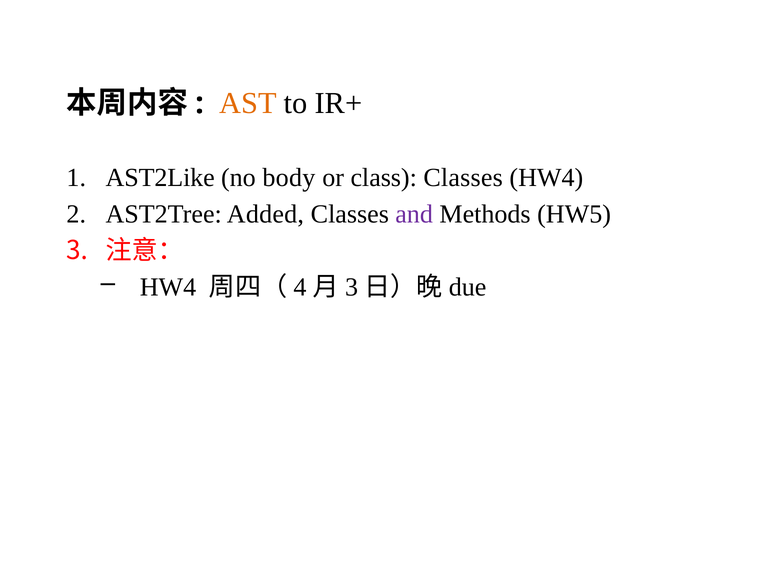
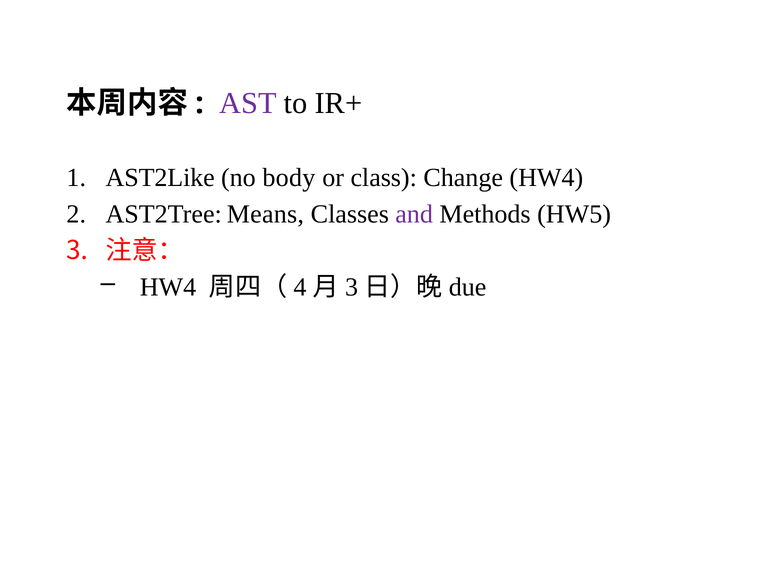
AST colour: orange -> purple (248, 103)
class Classes: Classes -> Change (463, 177)
Added: Added -> Means (265, 214)
